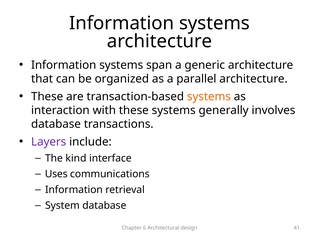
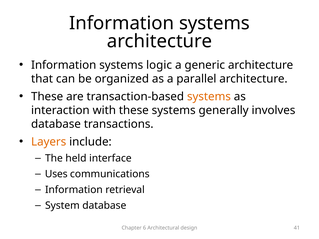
span: span -> logic (159, 65)
Layers colour: purple -> orange (49, 142)
kind: kind -> held (76, 158)
